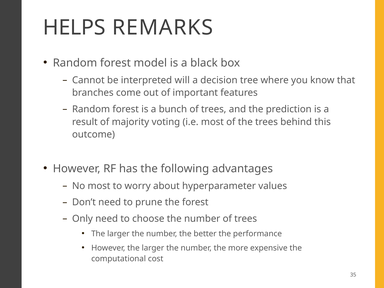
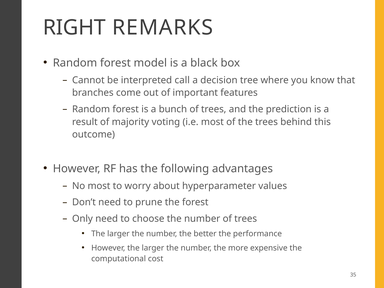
HELPS: HELPS -> RIGHT (74, 28)
will: will -> call (182, 80)
